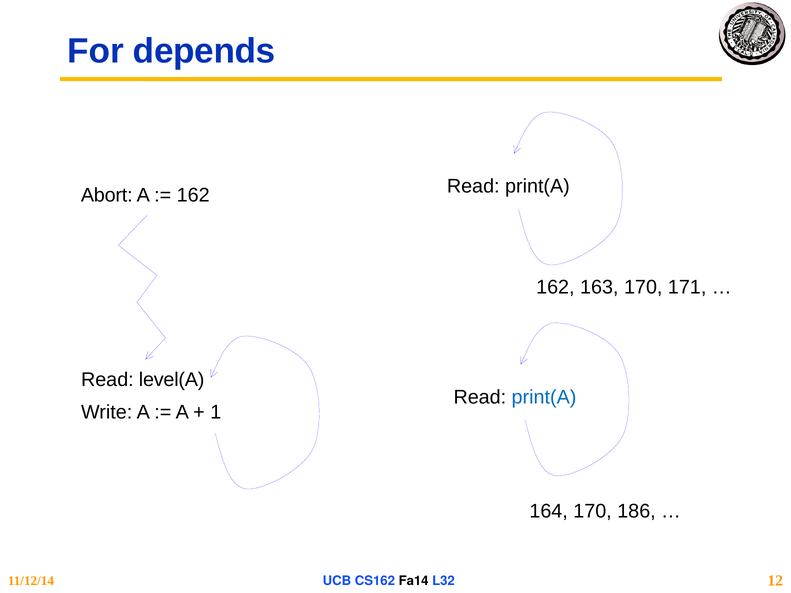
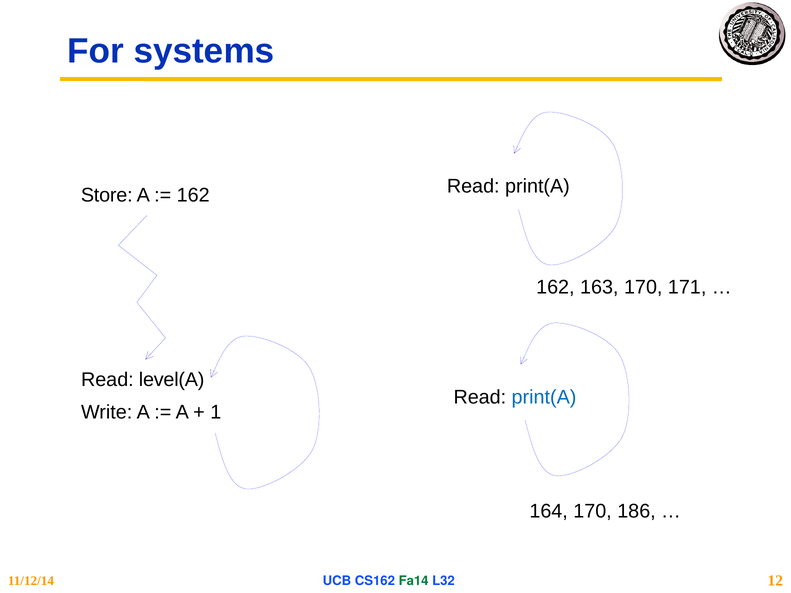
depends: depends -> systems (204, 51)
Abort: Abort -> Store (107, 195)
Fa14 colour: black -> green (414, 581)
